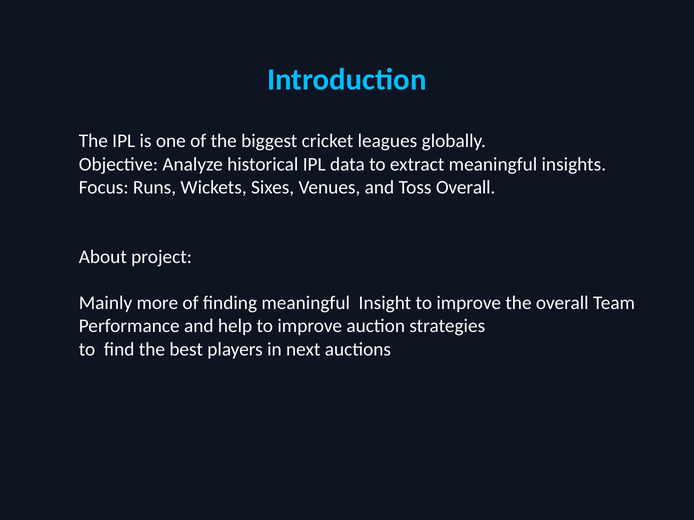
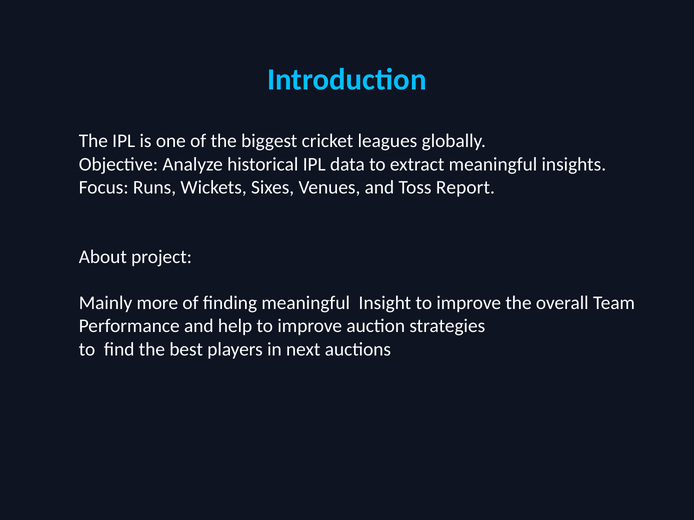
Toss Overall: Overall -> Report (465, 188)
